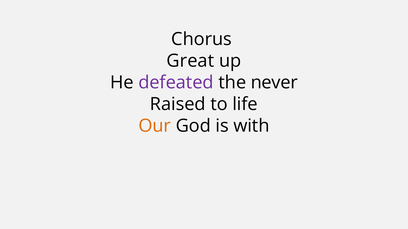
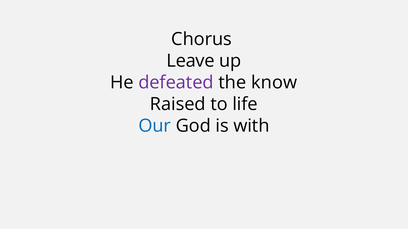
Great: Great -> Leave (191, 61)
never: never -> know (274, 83)
Our colour: orange -> blue (155, 126)
